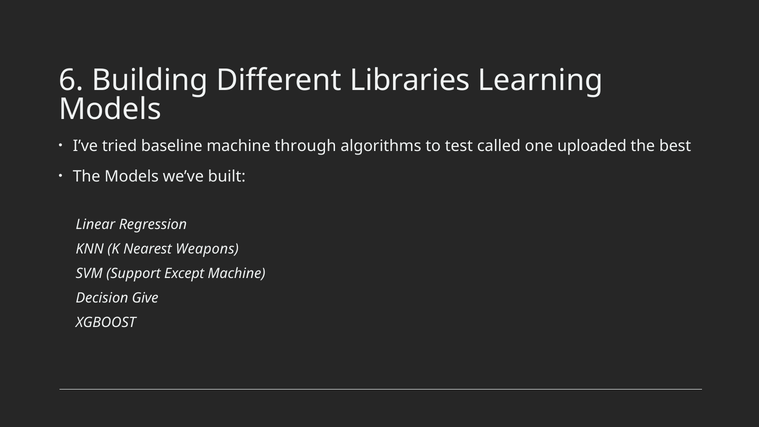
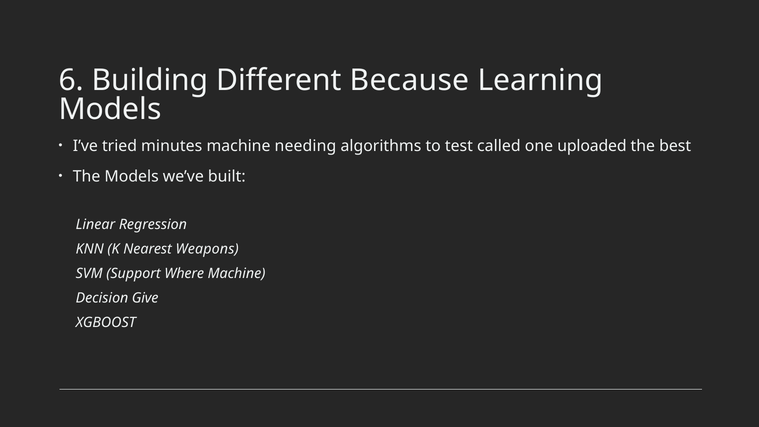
Libraries: Libraries -> Because (410, 81)
baseline: baseline -> minutes (172, 146)
through: through -> needing (305, 146)
Except: Except -> Where (184, 273)
